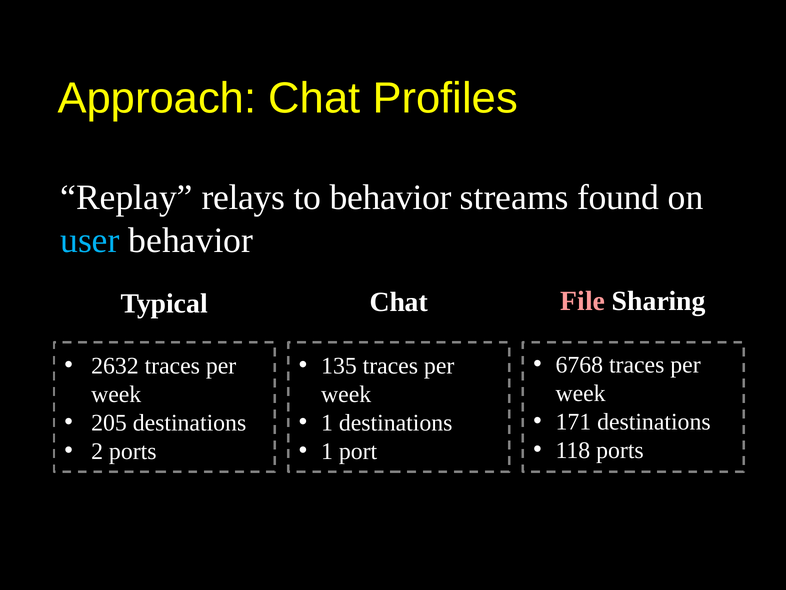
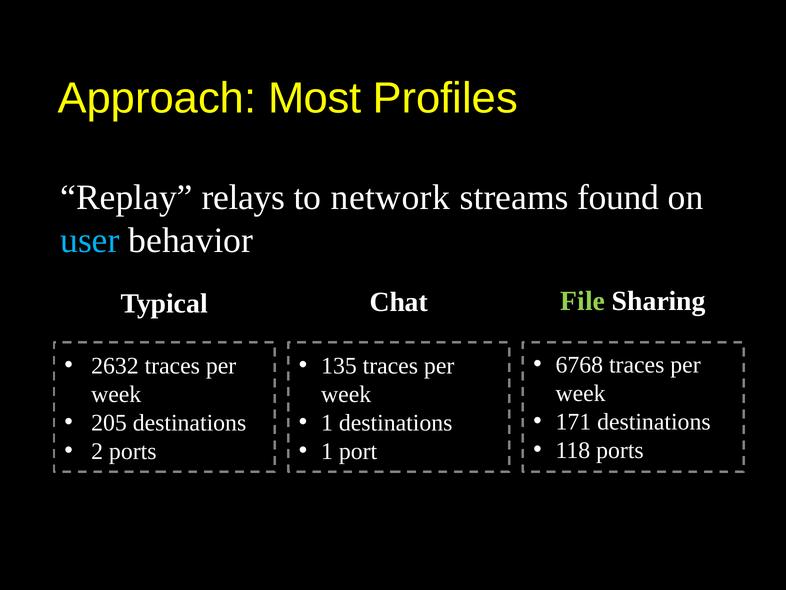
Approach Chat: Chat -> Most (315, 98)
to behavior: behavior -> network (390, 198)
File colour: pink -> light green (583, 301)
